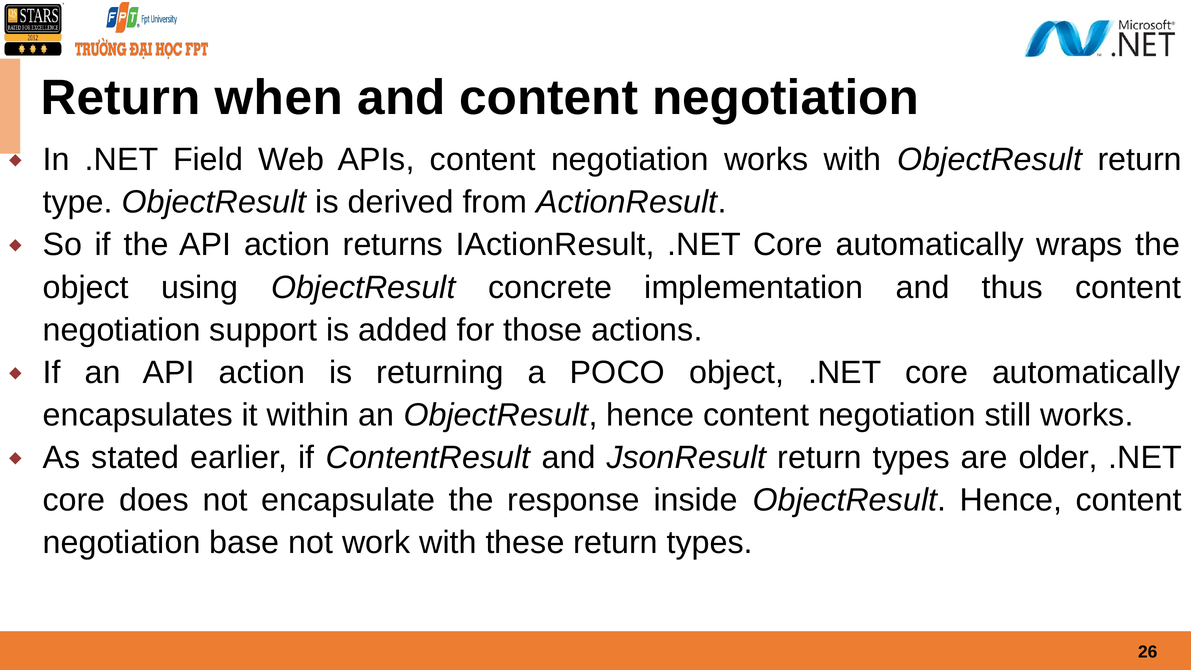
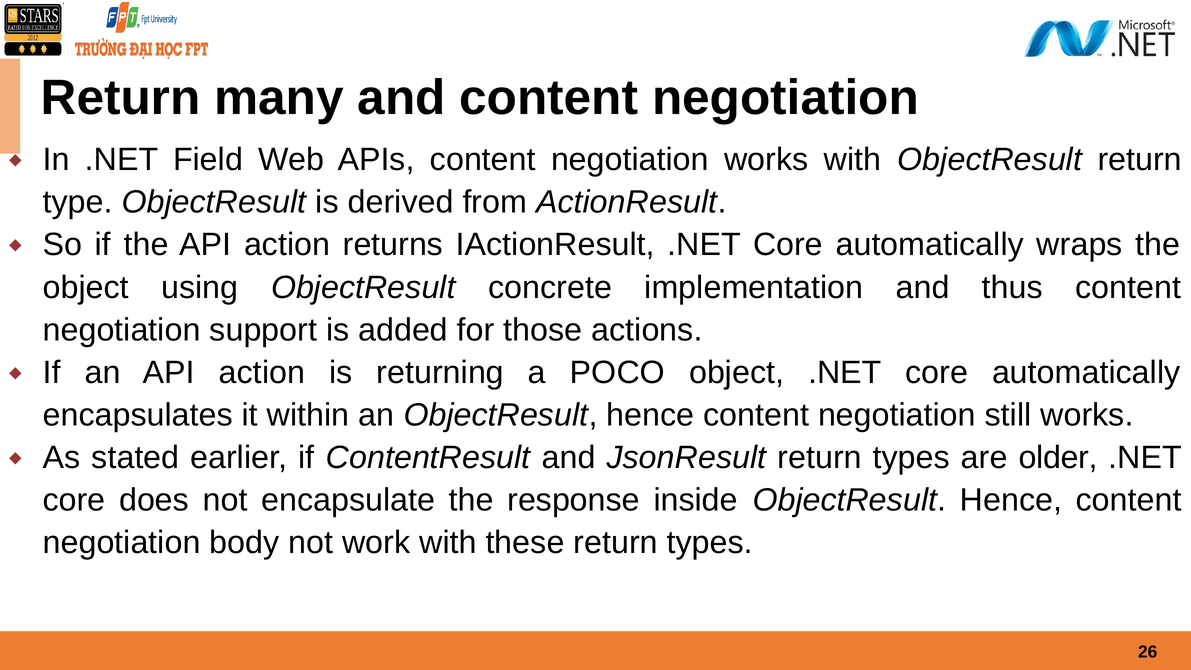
when: when -> many (279, 98)
base: base -> body (244, 543)
